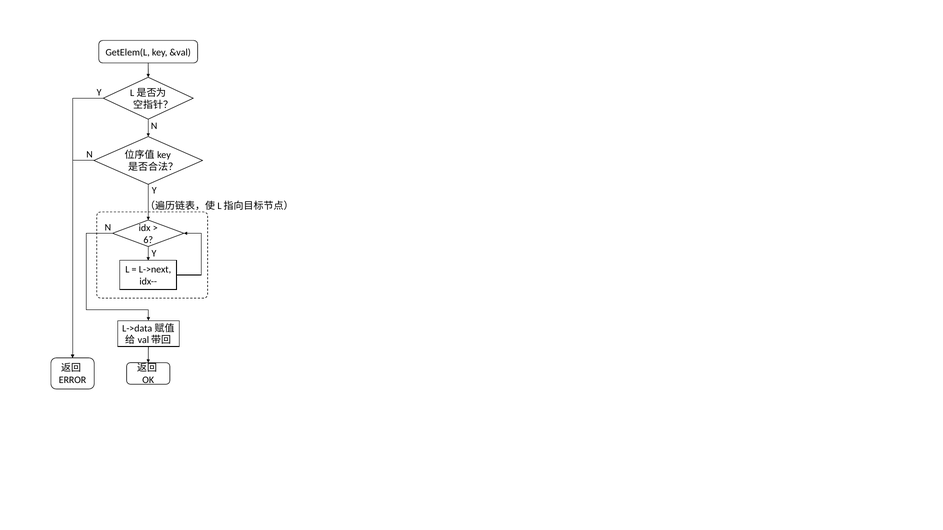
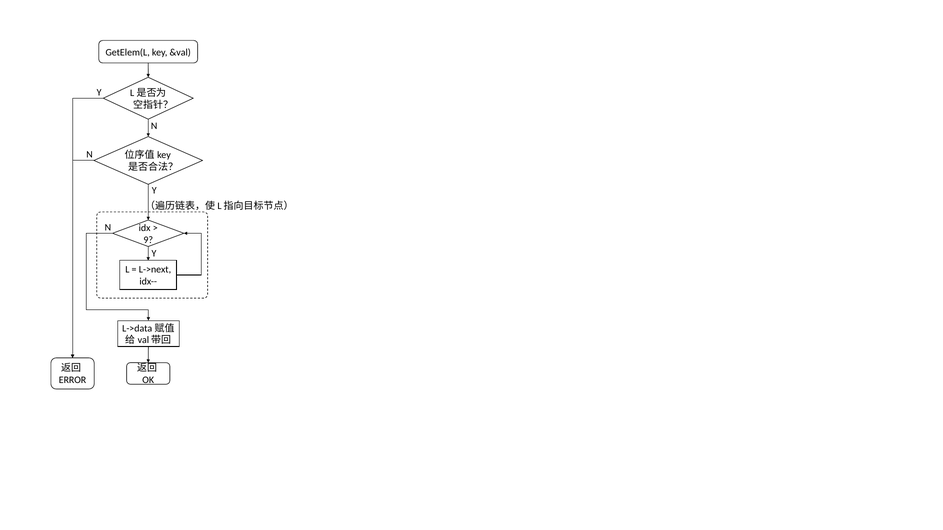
6: 6 -> 9 (148, 240)
